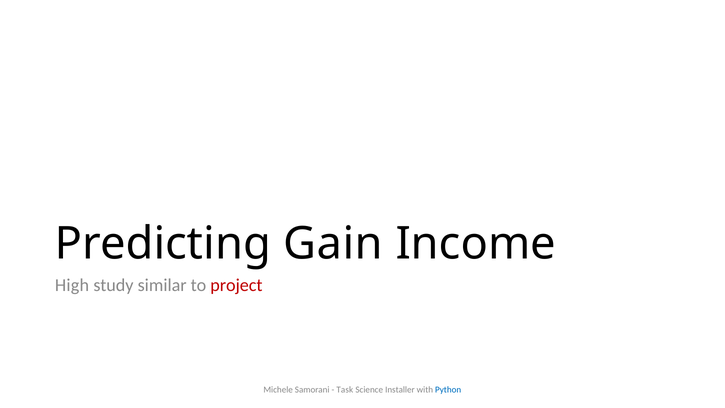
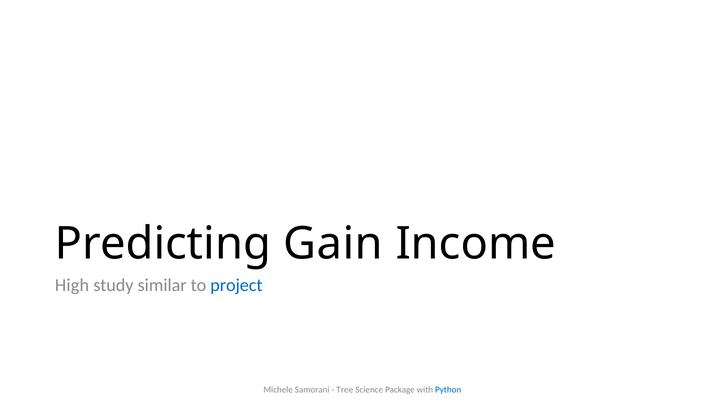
project colour: red -> blue (236, 285)
Task: Task -> Tree (345, 389)
Installer: Installer -> Package (400, 389)
